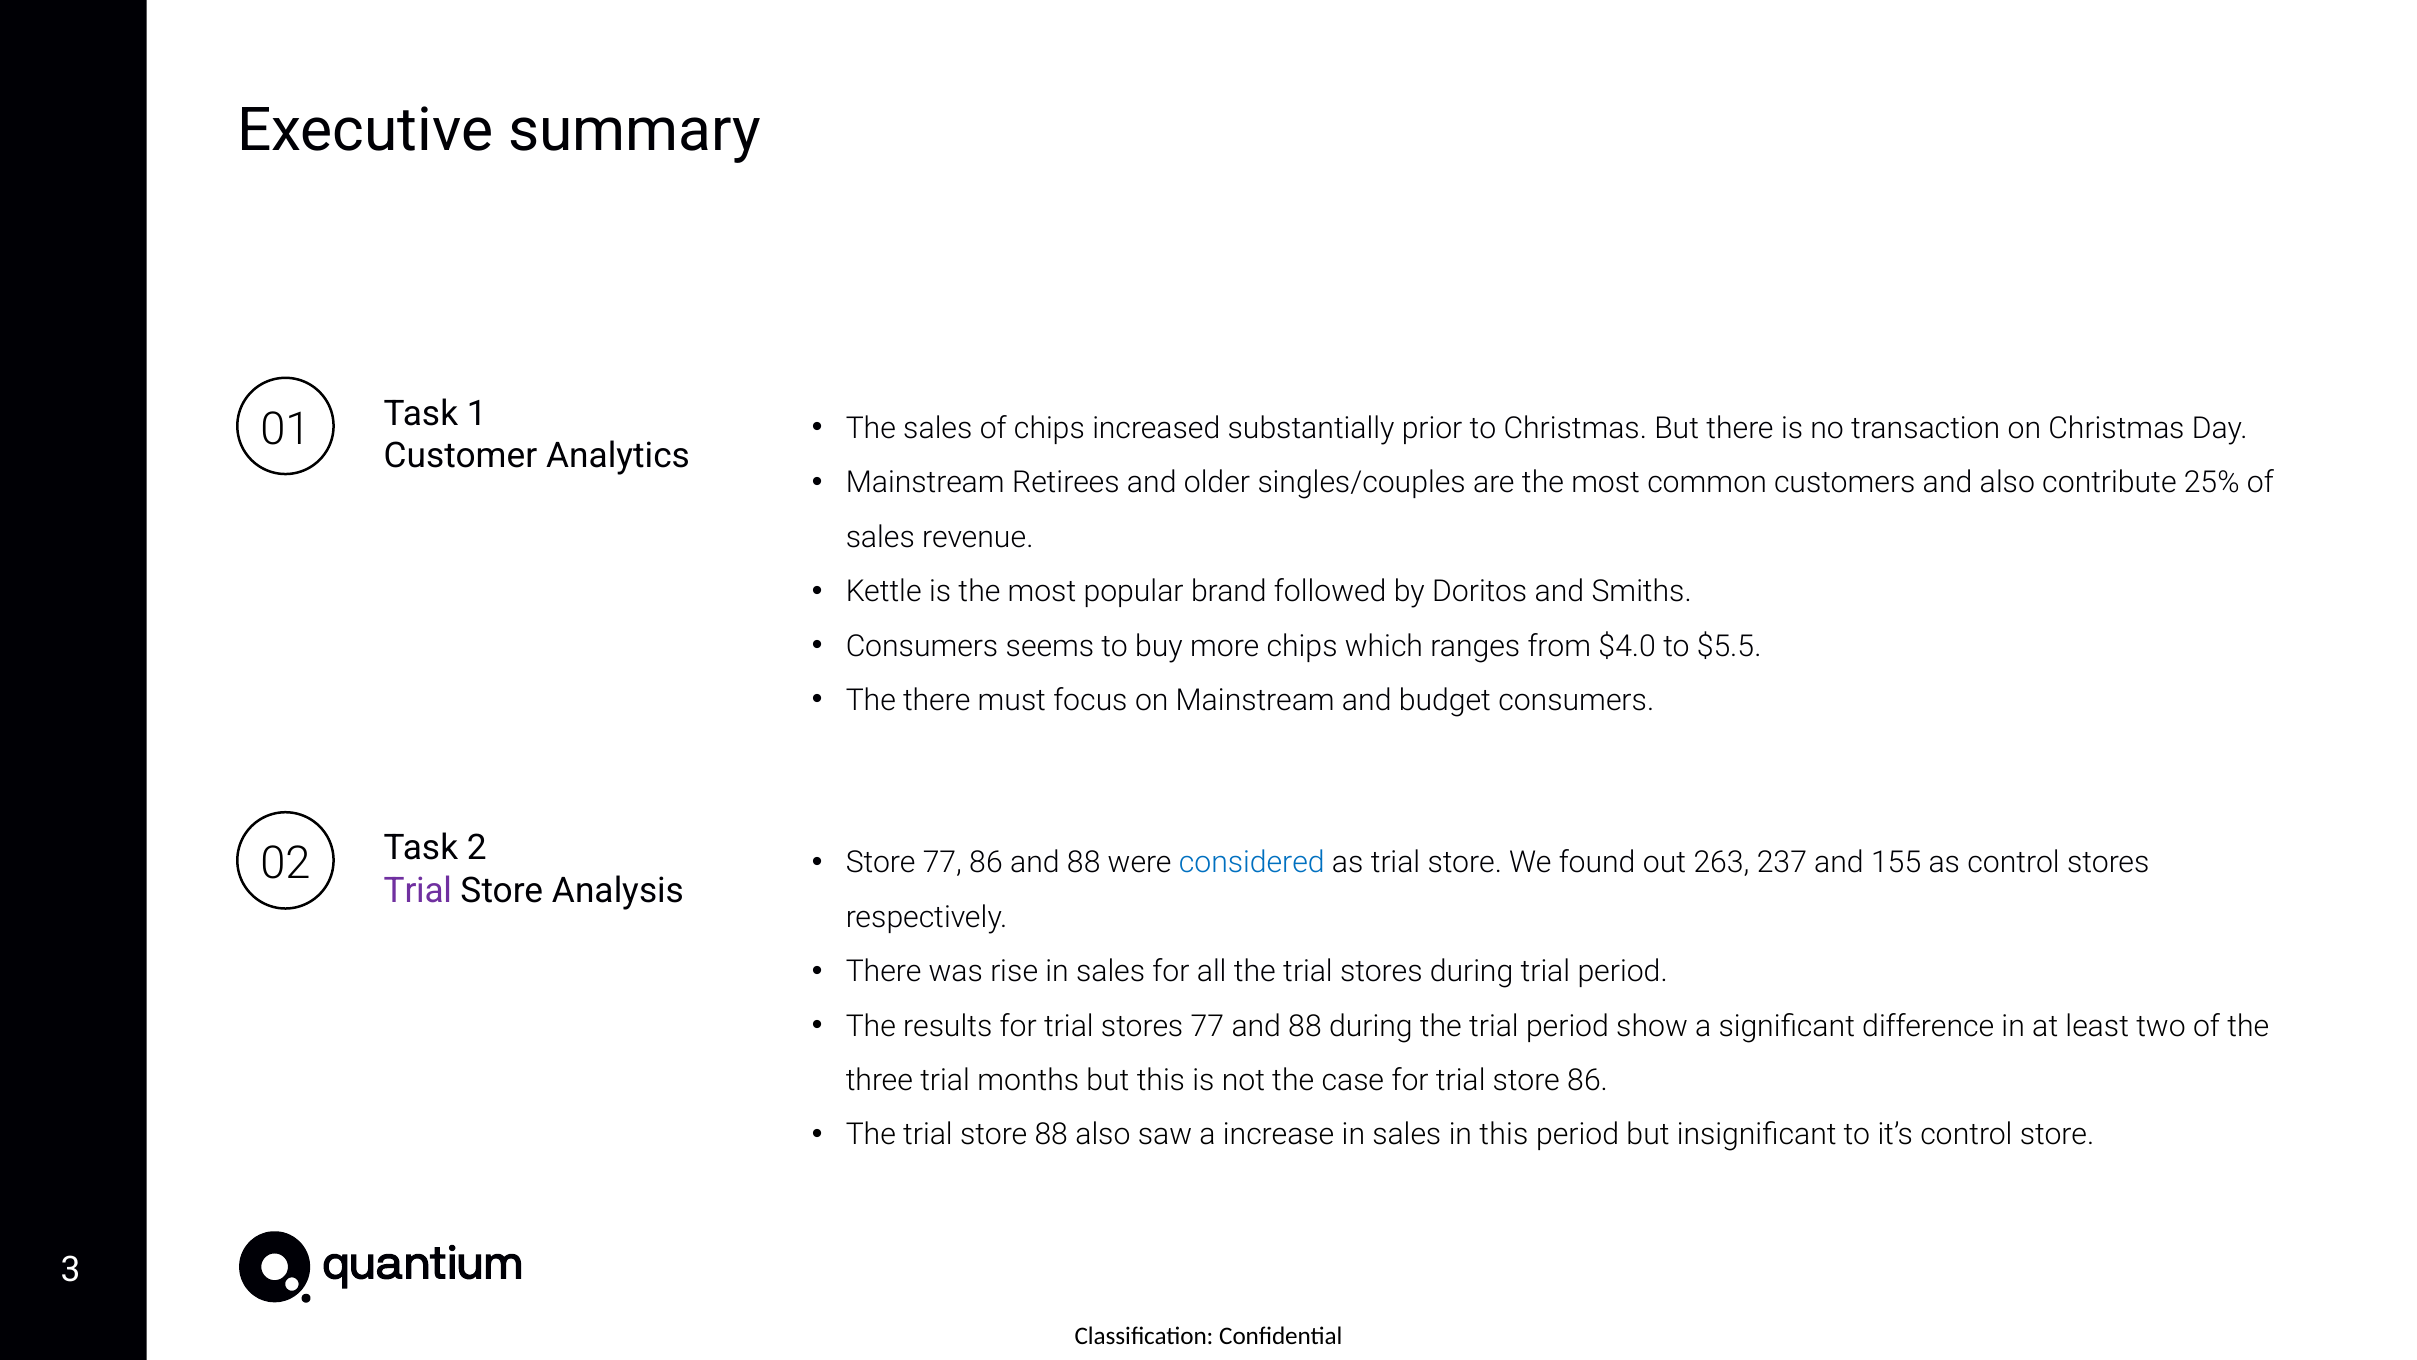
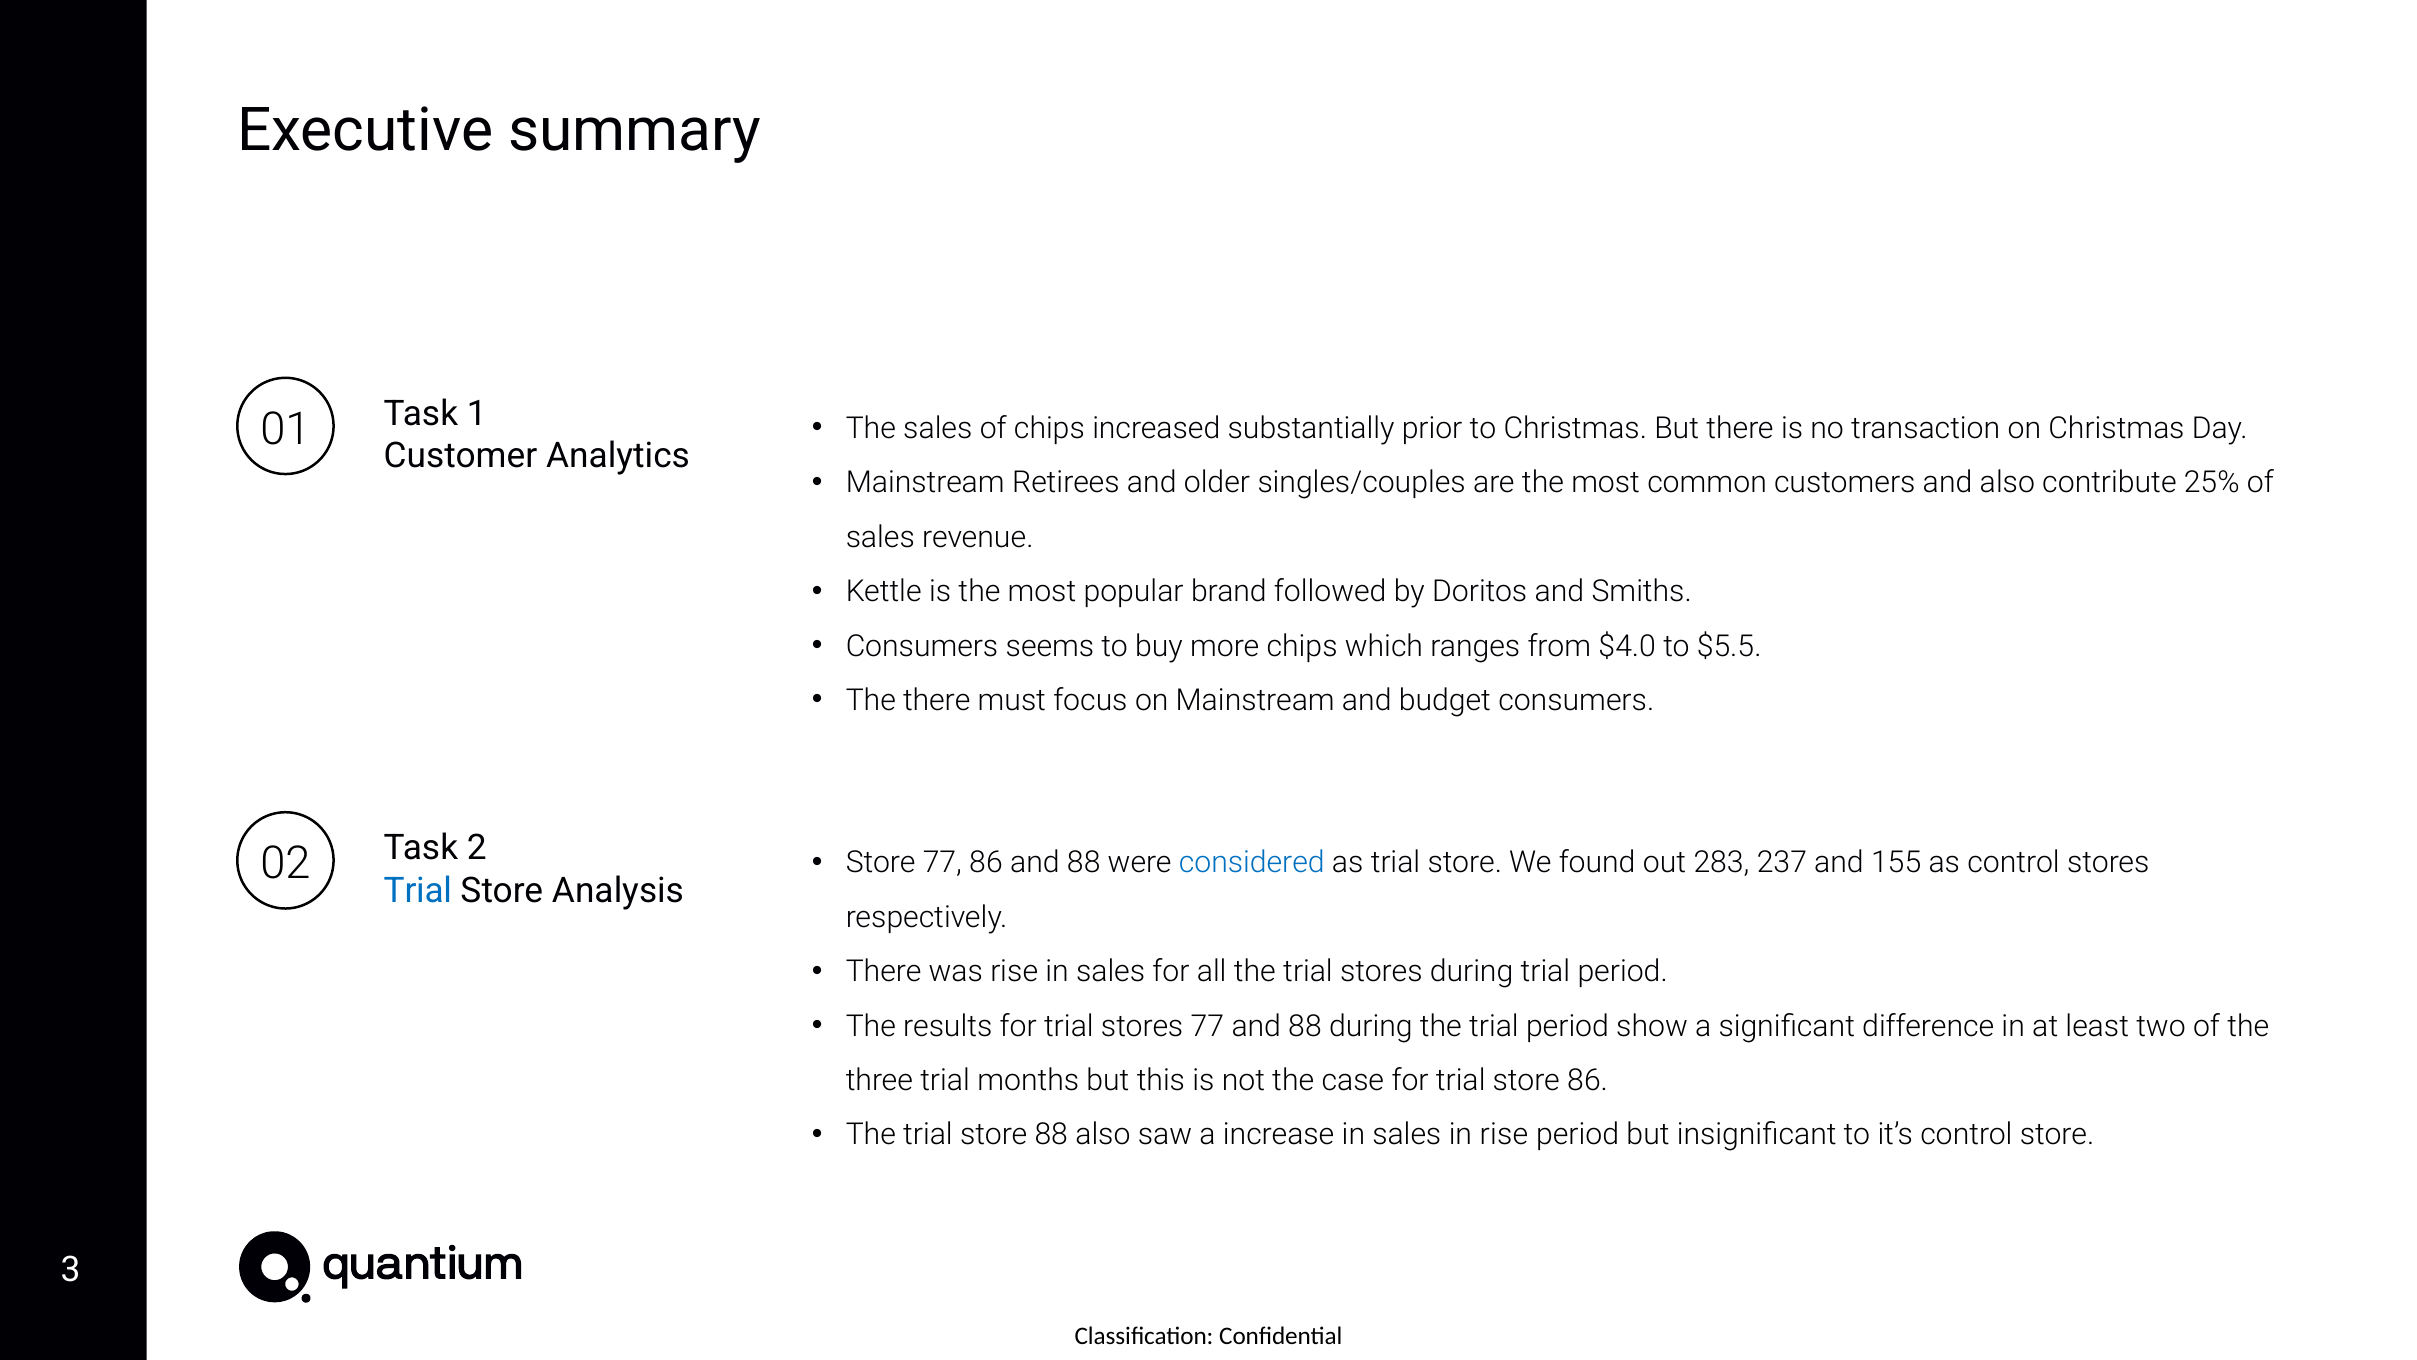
263: 263 -> 283 (1721, 863)
Trial colour: purple -> blue (418, 890)
in this: this -> rise (1504, 1135)
